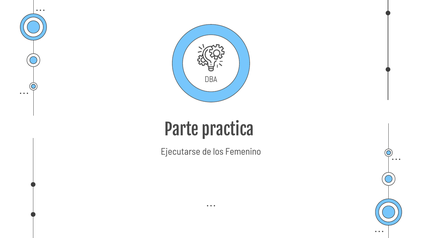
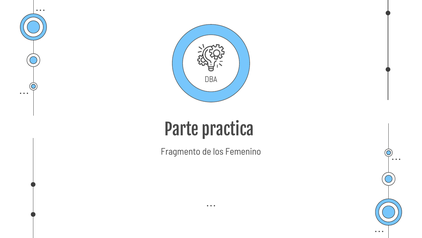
Ejecutarse: Ejecutarse -> Fragmento (181, 151)
